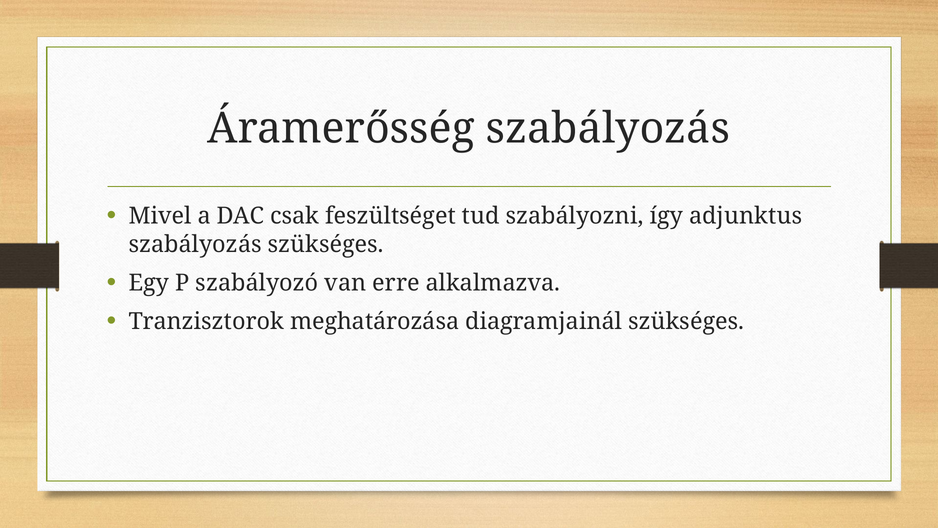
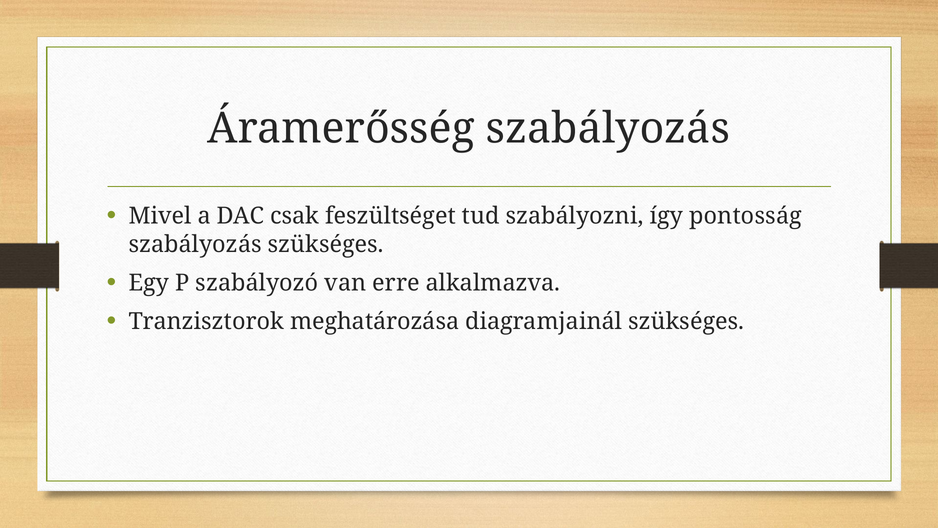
adjunktus: adjunktus -> pontosság (746, 216)
